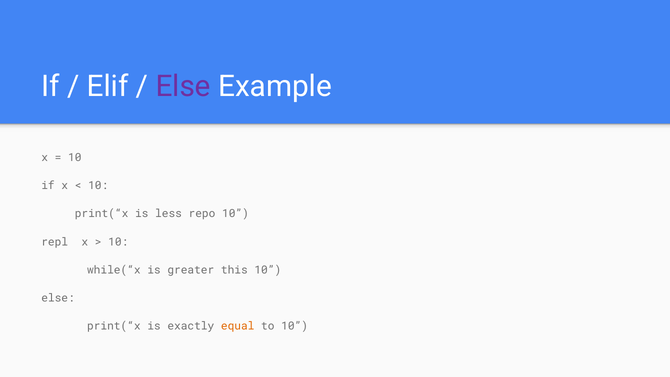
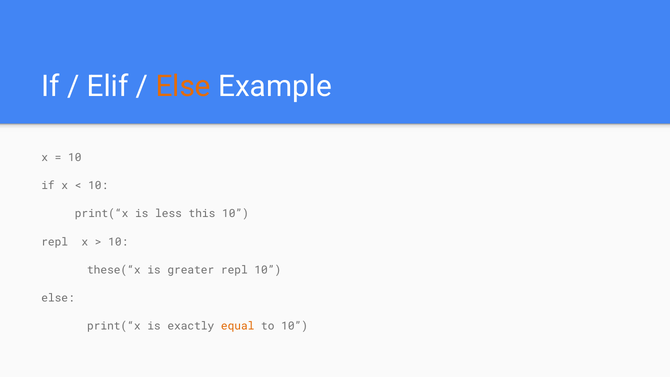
Else colour: purple -> orange (183, 87)
repo: repo -> this (202, 214)
while(“x: while(“x -> these(“x (114, 270)
greater this: this -> repl (234, 270)
